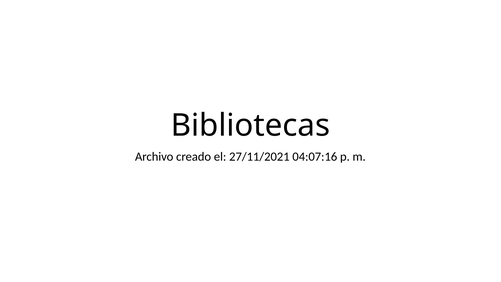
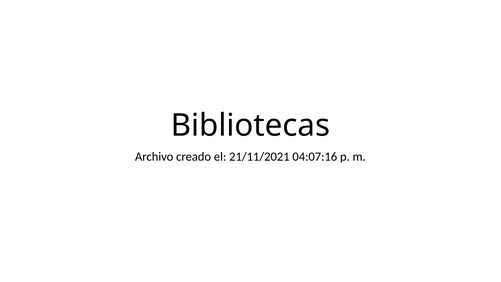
27/11/2021: 27/11/2021 -> 21/11/2021 (259, 157)
